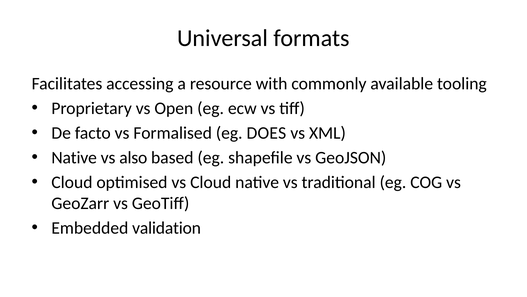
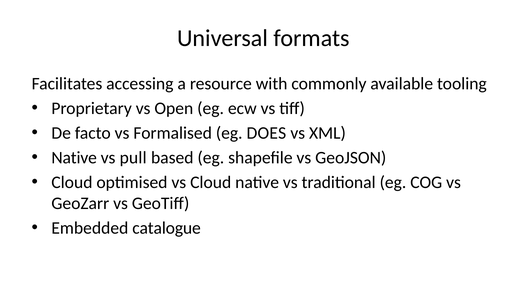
also: also -> pull (133, 157)
validation: validation -> catalogue (167, 228)
